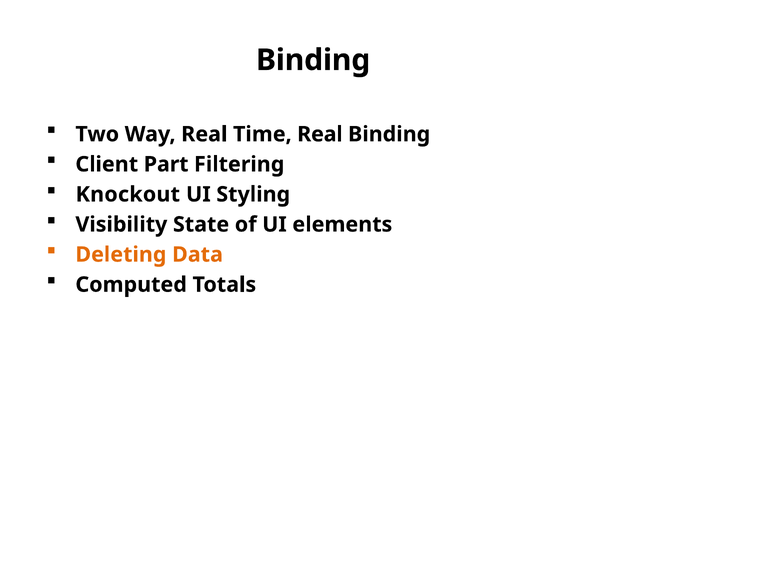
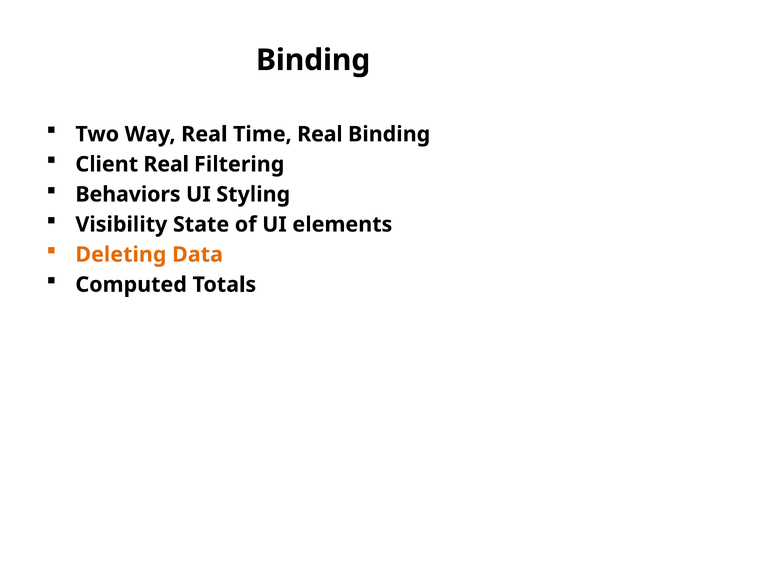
Client Part: Part -> Real (166, 164)
Knockout: Knockout -> Behaviors (128, 194)
